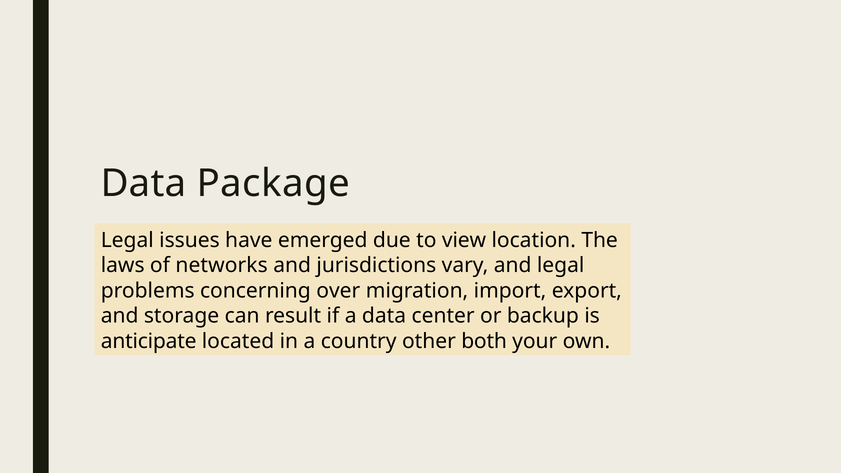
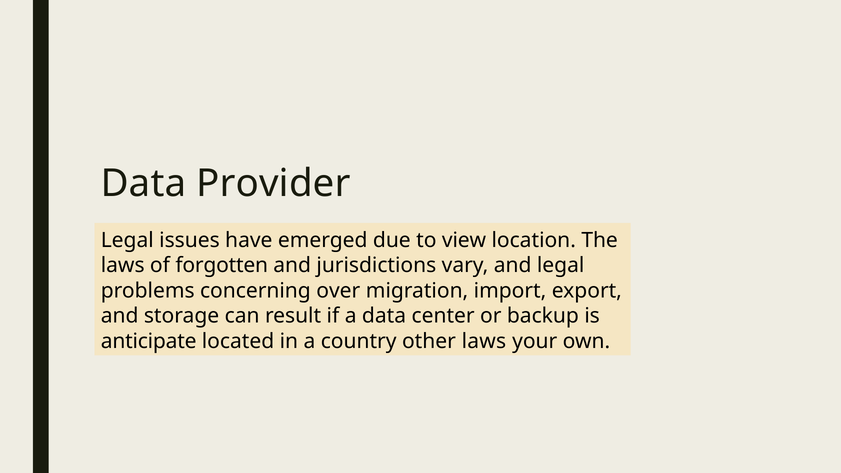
Package: Package -> Provider (273, 184)
networks: networks -> forgotten (222, 265)
other both: both -> laws (484, 341)
